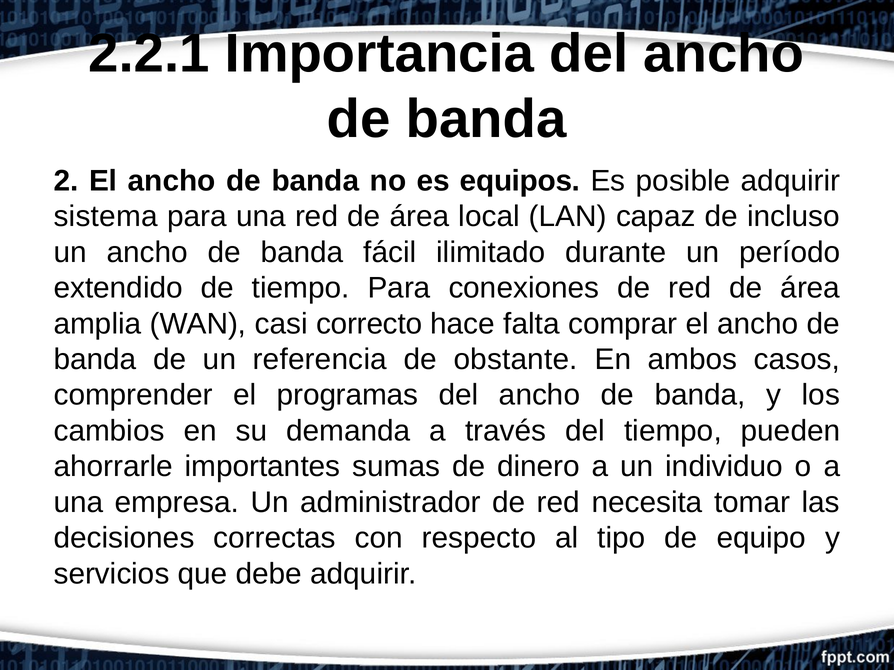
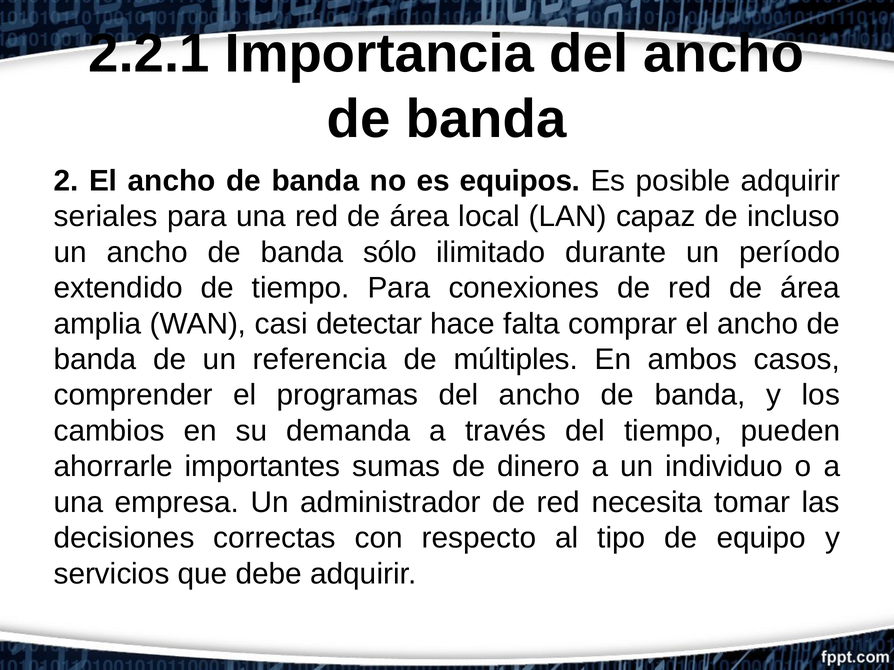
sistema: sistema -> seriales (106, 217)
fácil: fácil -> sólo (390, 252)
correcto: correcto -> detectar (369, 324)
obstante: obstante -> múltiples (516, 360)
